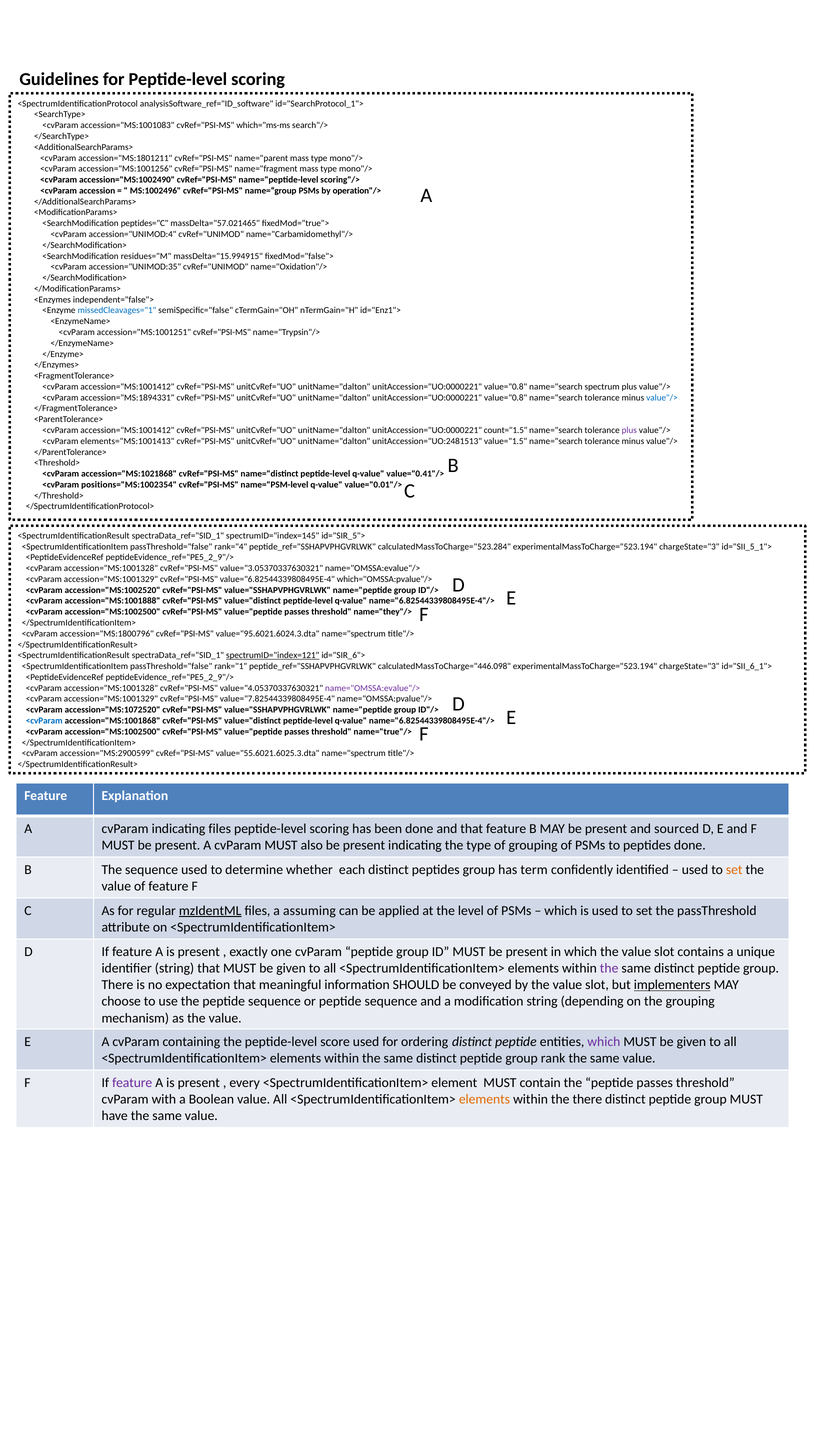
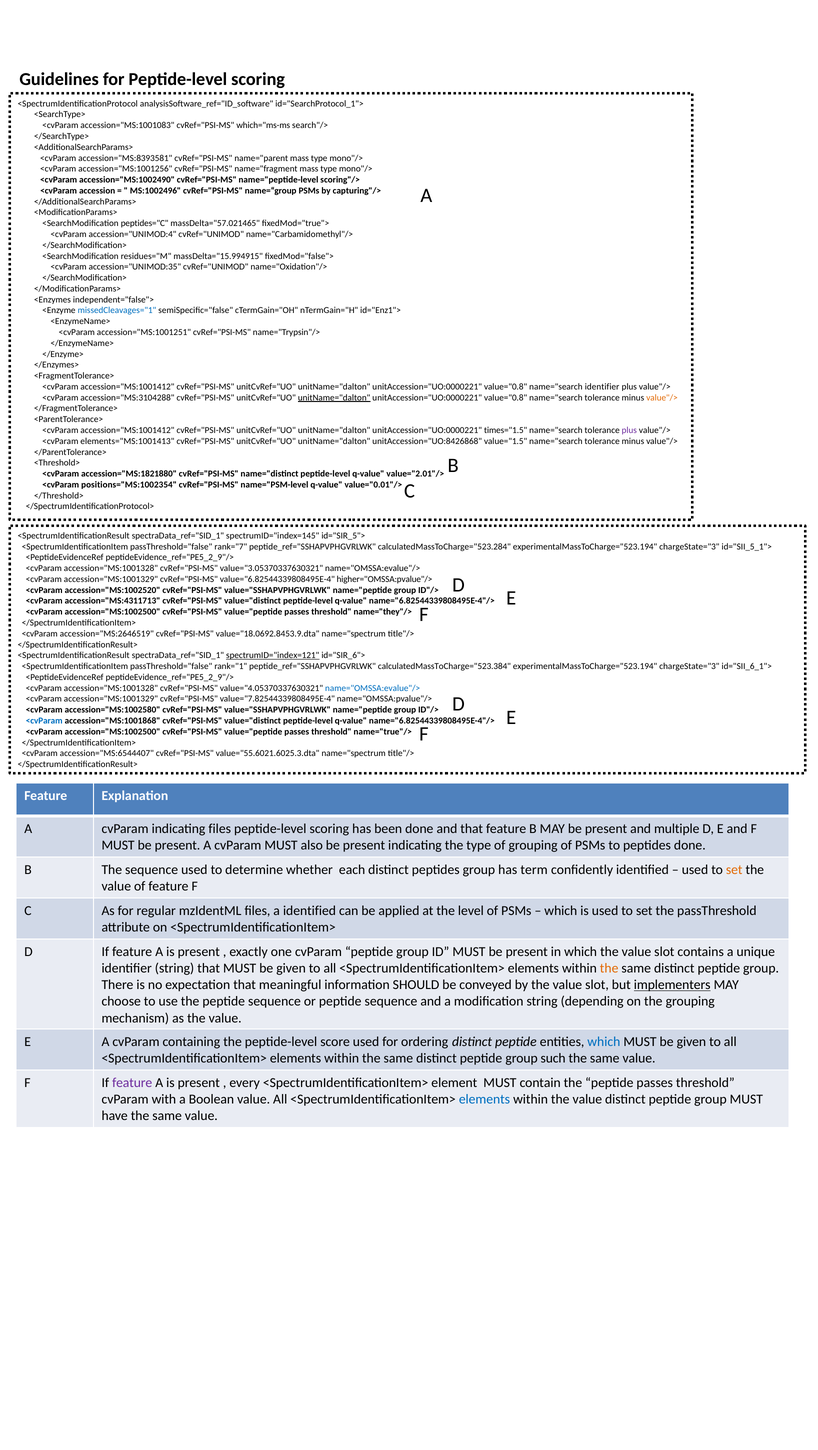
accession="MS:1801211: accession="MS:1801211 -> accession="MS:8393581 (125, 158)
operation"/>: operation"/> -> capturing"/> (357, 191)
name="search spectrum: spectrum -> identifier (602, 387)
accession="MS:1894331: accession="MS:1894331 -> accession="MS:3104288 (127, 397)
unitName="dalton underline: none -> present (334, 397)
value"/> colour: blue -> orange (662, 397)
count="1.5: count="1.5 -> times="1.5 (506, 430)
unitAccession="UO:2481513: unitAccession="UO:2481513 -> unitAccession="UO:8426868 (427, 441)
accession="MS:1021868: accession="MS:1021868 -> accession="MS:1821880 (129, 474)
value="0.41"/>: value="0.41"/> -> value="2.01"/> (415, 474)
rank="4: rank="4 -> rank="7 (231, 546)
which="OMSSA:pvalue"/>: which="OMSSA:pvalue"/> -> higher="OMSSA:pvalue"/> (385, 579)
accession="MS:1001888: accession="MS:1001888 -> accession="MS:4311713 (112, 601)
accession="MS:1800796: accession="MS:1800796 -> accession="MS:2646519 (107, 633)
value="95.6021.6024.3.dta: value="95.6021.6024.3.dta -> value="18.0692.8453.9.dta (268, 633)
calculatedMassToCharge="446.098: calculatedMassToCharge="446.098 -> calculatedMassToCharge="523.384 (444, 666)
name="OMSSA:evalue"/> colour: purple -> blue (373, 688)
accession="MS:1072520: accession="MS:1072520 -> accession="MS:1002580 (112, 710)
accession="MS:2900599: accession="MS:2900599 -> accession="MS:6544407 (107, 753)
sourced: sourced -> multiple (677, 828)
mzIdentML underline: present -> none (210, 910)
a assuming: assuming -> identified (310, 910)
the colour: purple -> orange (609, 968)
which colour: purple -> blue (604, 1041)
rank: rank -> such (553, 1058)
elements colour: orange -> blue (484, 1099)
within the there: there -> value (587, 1099)
